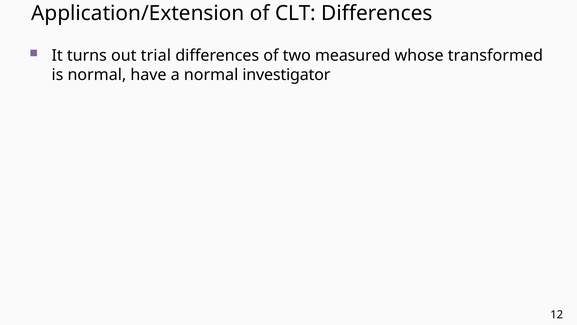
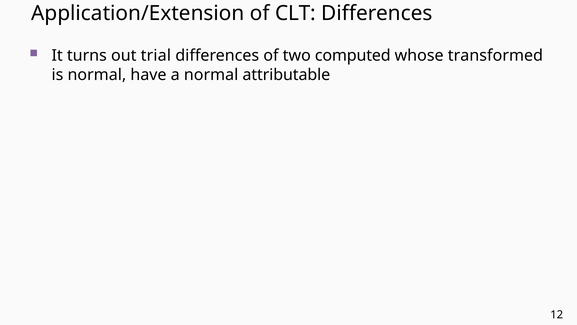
measured: measured -> computed (353, 56)
investigator: investigator -> attributable (286, 75)
